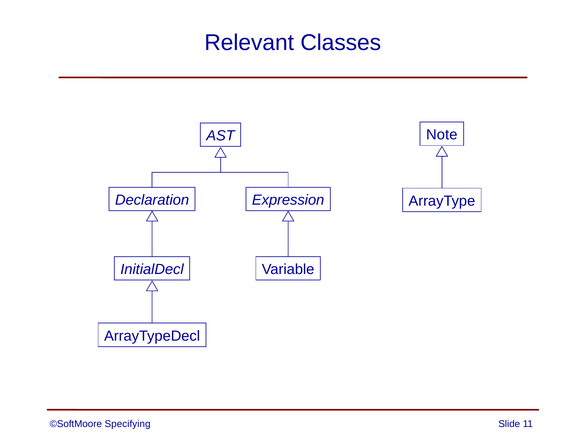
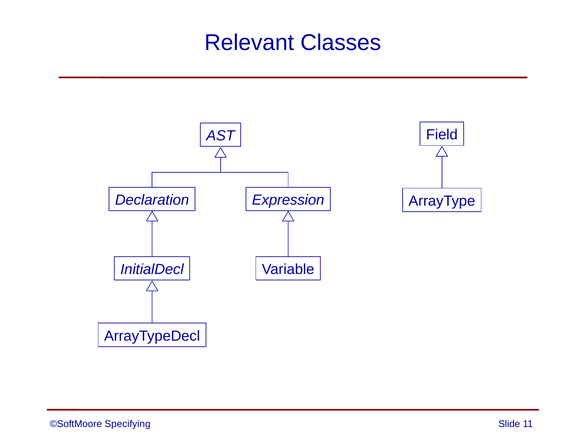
Note: Note -> Field (442, 135)
